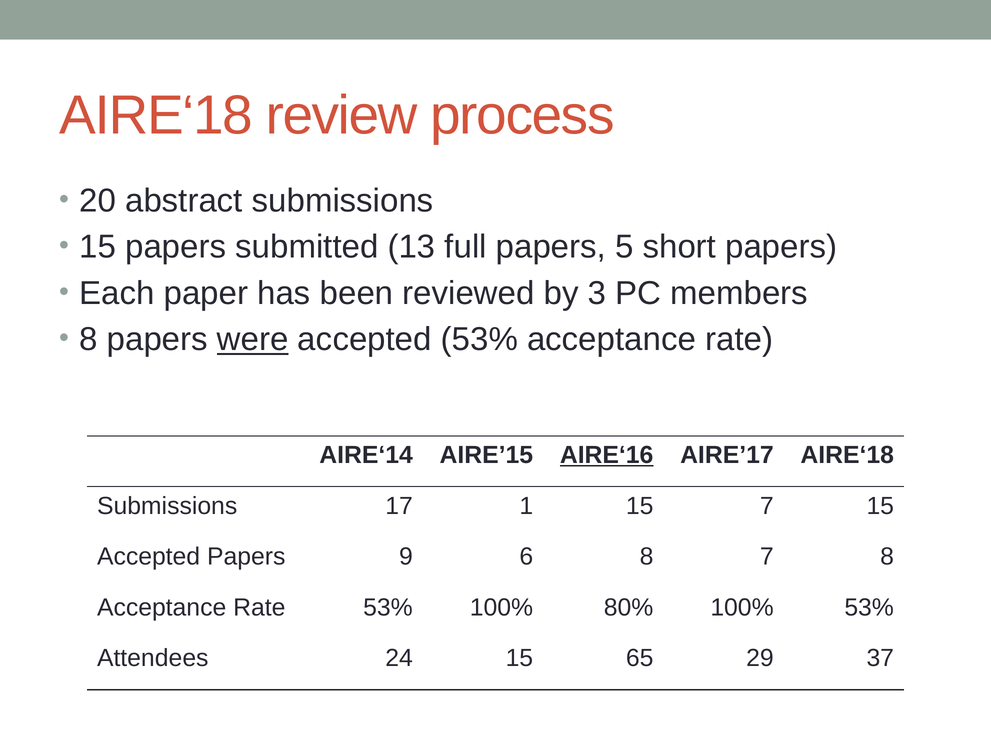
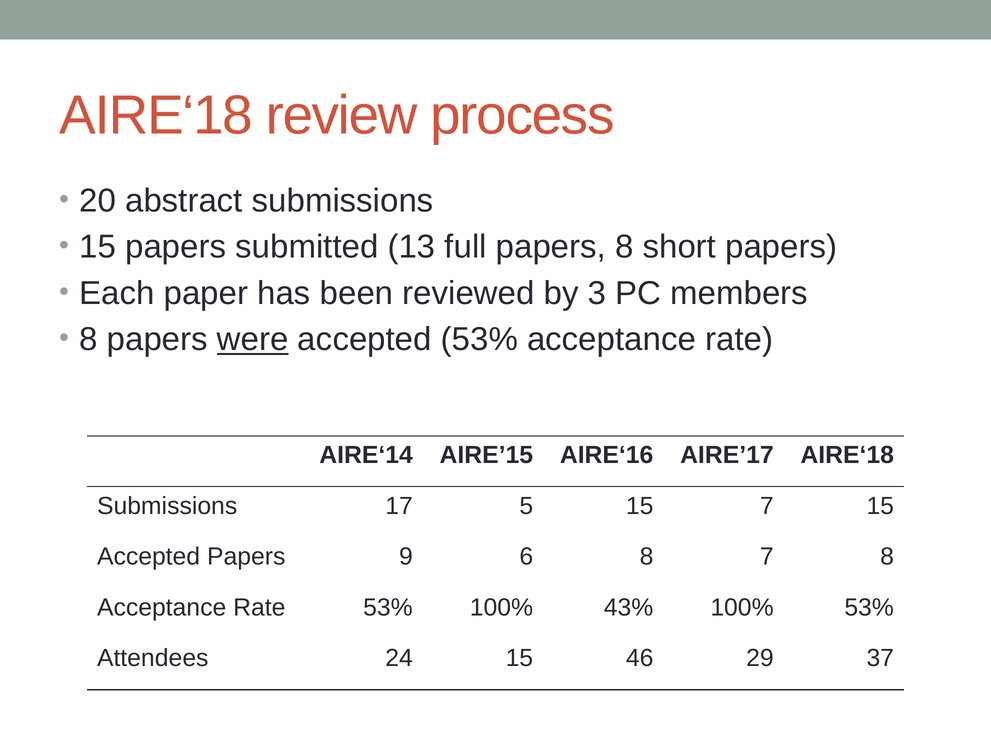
papers 5: 5 -> 8 (624, 247)
AIRE‘16 underline: present -> none (607, 455)
1: 1 -> 5 (526, 505)
80%: 80% -> 43% (629, 607)
65: 65 -> 46 (640, 658)
